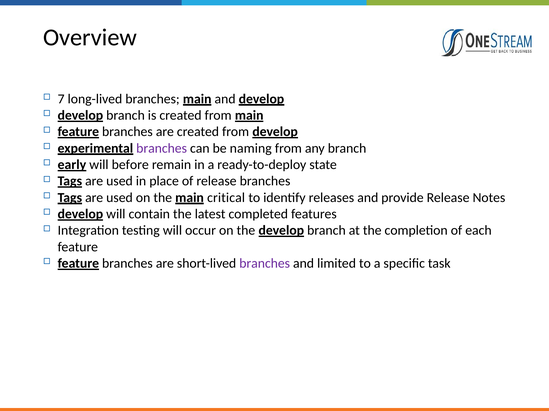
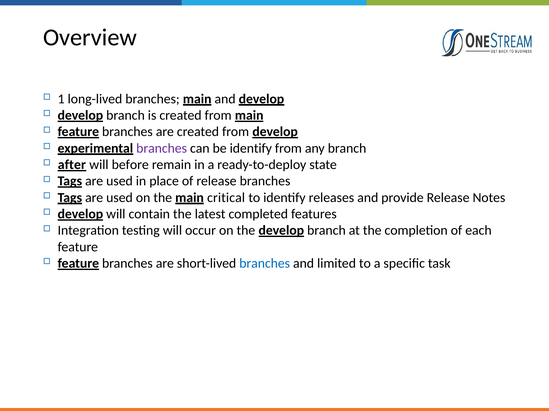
7: 7 -> 1 (61, 99)
be naming: naming -> identify (251, 148)
early: early -> after (72, 165)
branches colour: purple -> blue (265, 264)
